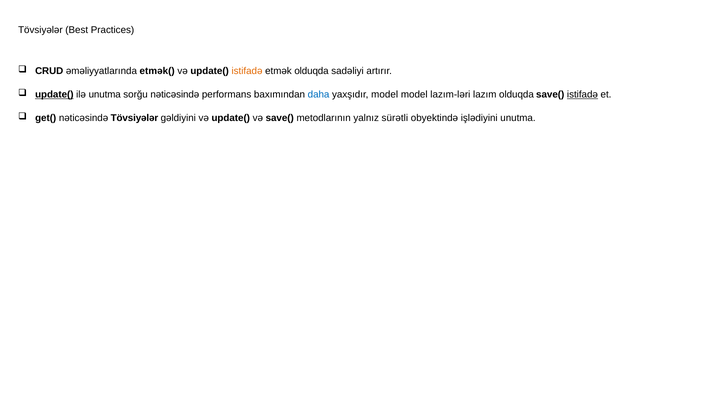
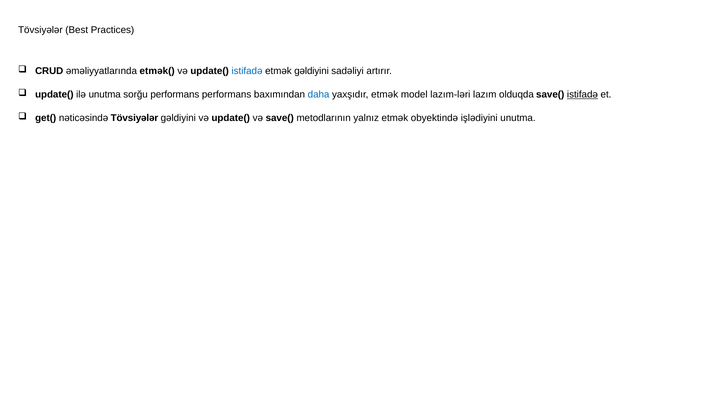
istifadə colour: orange -> blue (247, 71)
etmək olduqda: olduqda -> gəldiyini (312, 71)
update( underline: present -> none (54, 95)
sorğu nəticəsində: nəticəsində -> performans (175, 95)
yaxşıdır model: model -> etmək (385, 95)
yalnız sürətli: sürətli -> etmək (395, 118)
